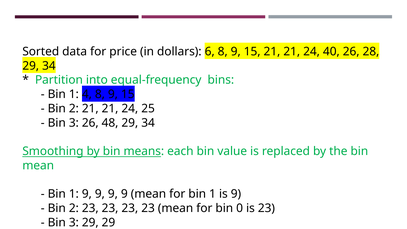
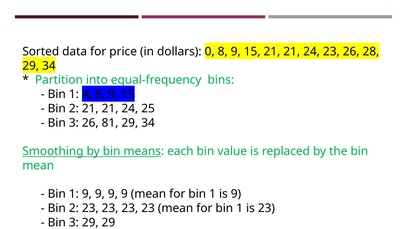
6: 6 -> 0 (210, 51)
24 40: 40 -> 23 (331, 51)
48: 48 -> 81 (110, 123)
0: 0 -> 1 (240, 208)
